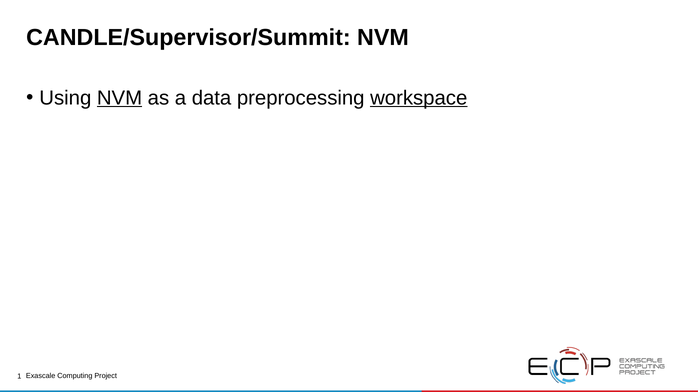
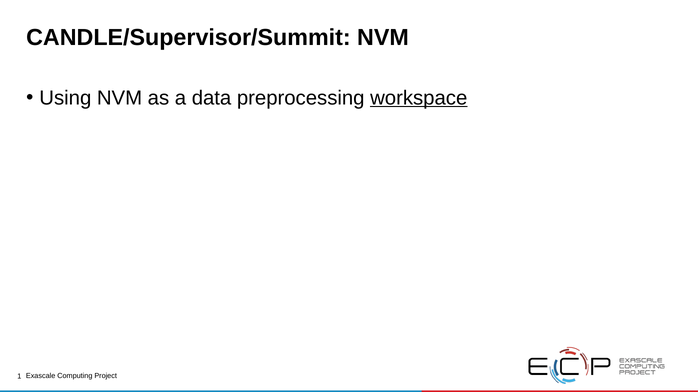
NVM underline: present -> none (120, 98)
